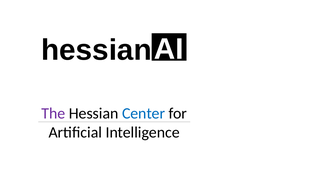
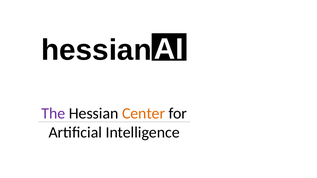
Center colour: blue -> orange (144, 114)
